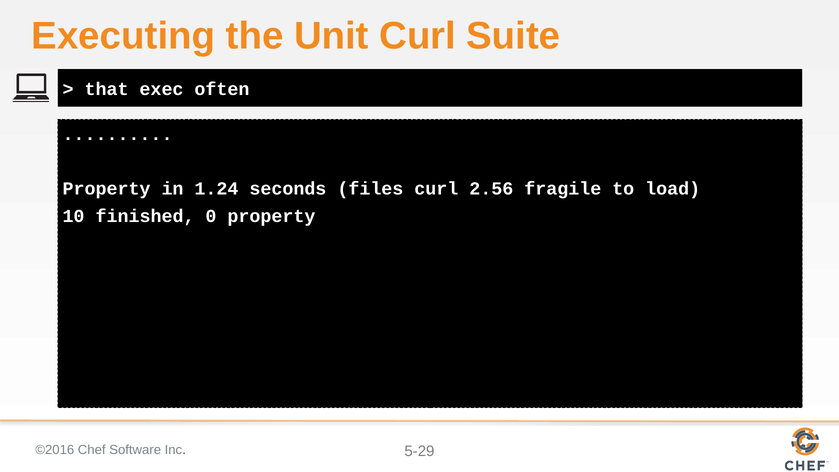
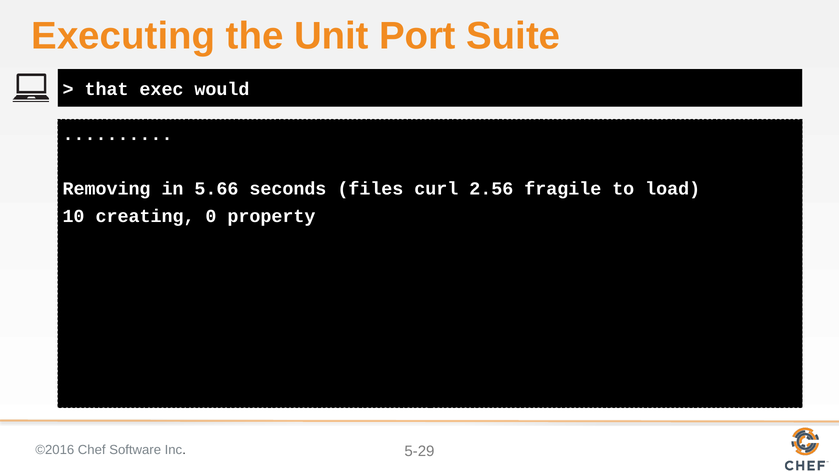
Unit Curl: Curl -> Port (418, 36)
often: often -> would (222, 89)
Property: Property -> Removing (107, 189)
1.24: 1.24 -> 5.66 (216, 189)
finished: finished -> creating (145, 216)
